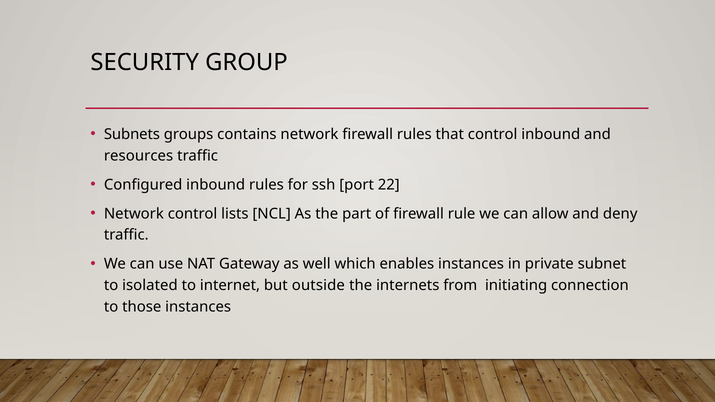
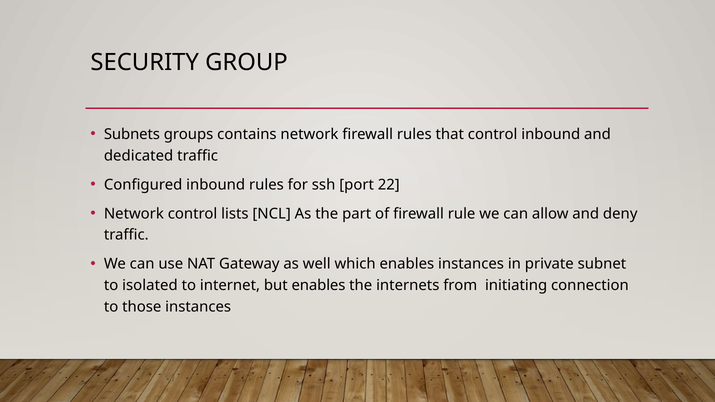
resources: resources -> dedicated (139, 156)
but outside: outside -> enables (319, 285)
